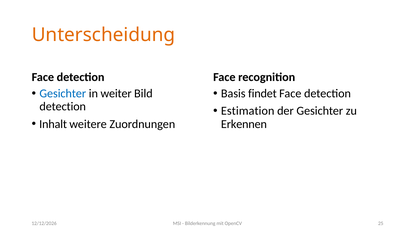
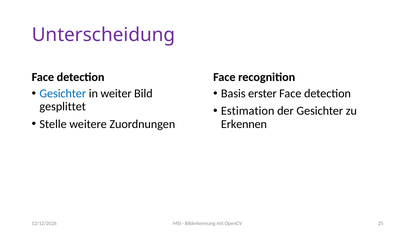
Unterscheidung colour: orange -> purple (103, 35)
findet: findet -> erster (262, 93)
detection: detection -> gesplittet (63, 106)
Inhalt: Inhalt -> Stelle (53, 124)
